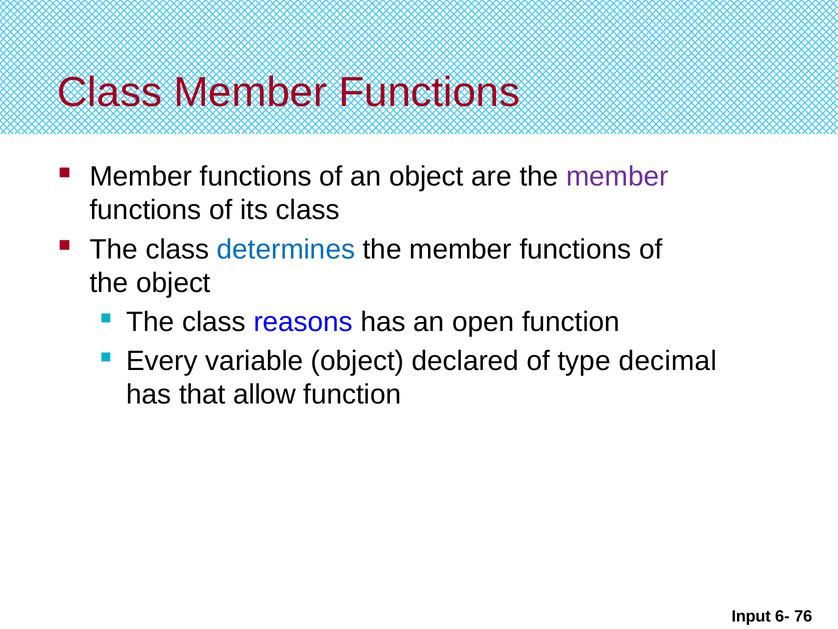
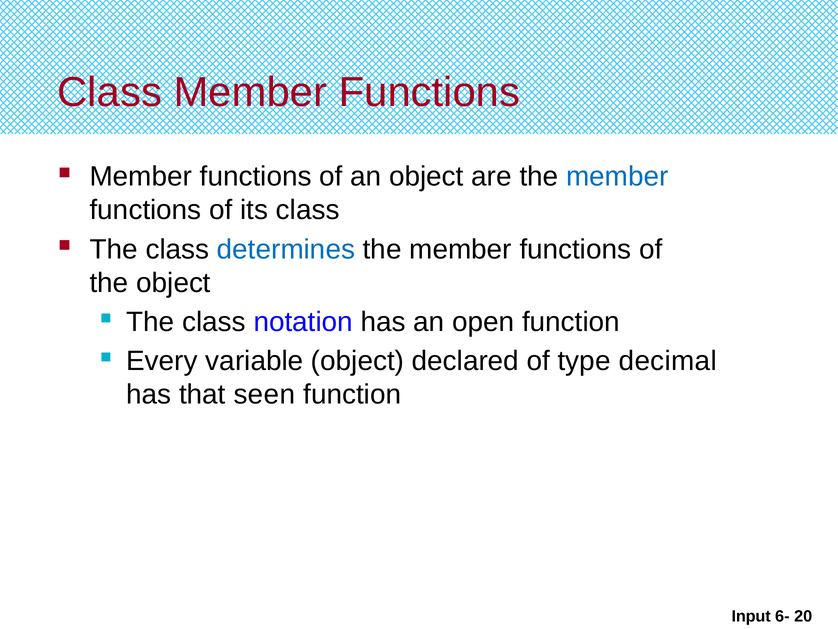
member colour: purple -> blue (617, 177)
reasons: reasons -> notation (303, 322)
allow: allow -> seen (264, 394)
76: 76 -> 20 (803, 616)
